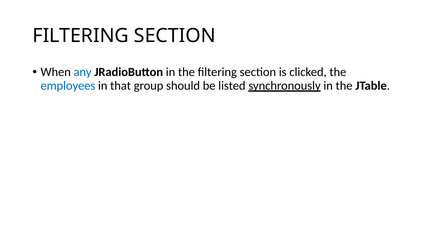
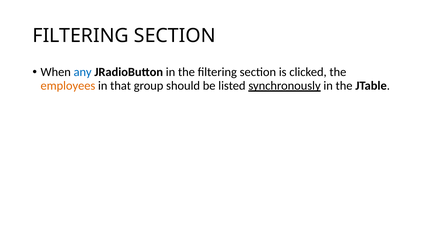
employees colour: blue -> orange (68, 86)
